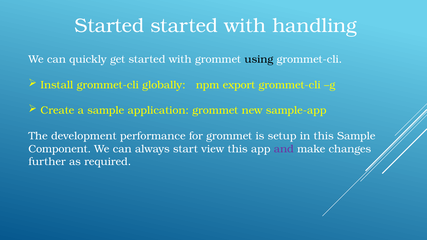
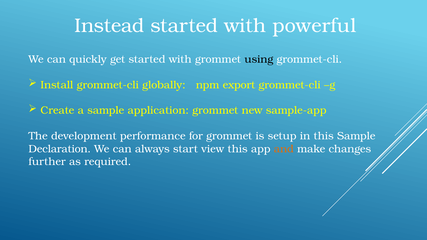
Started: Started -> Instead (109, 26)
handling: handling -> powerful (314, 26)
Component: Component -> Declaration (60, 149)
and colour: purple -> orange (284, 149)
